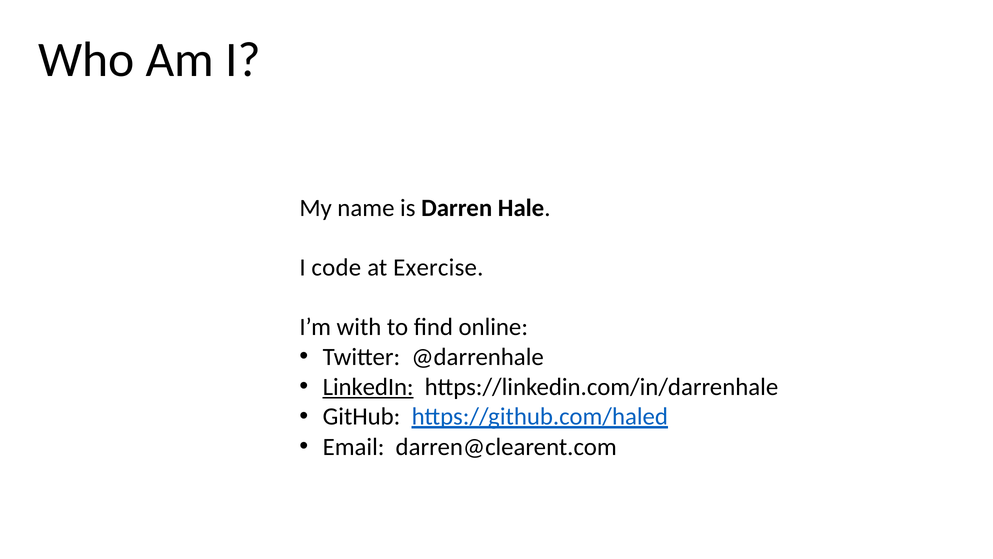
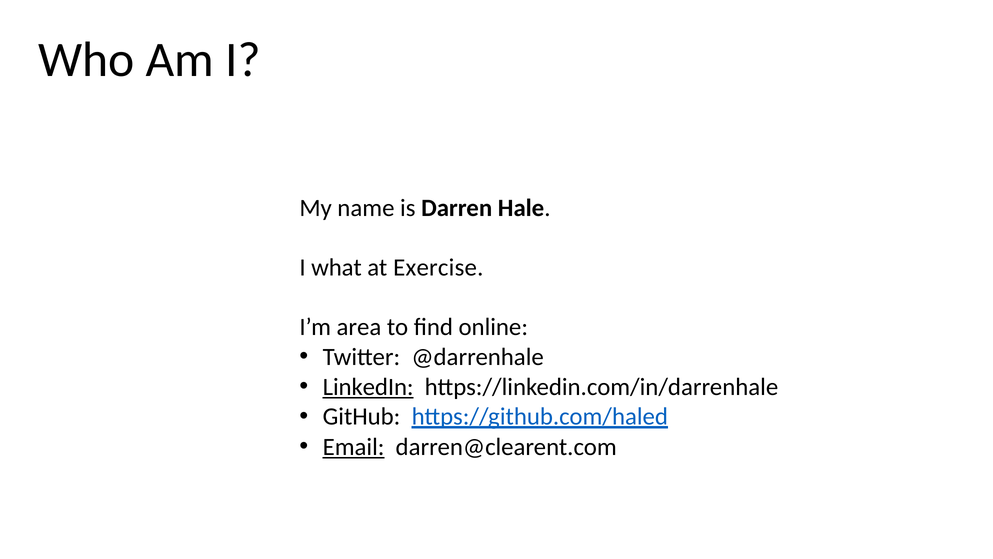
code: code -> what (336, 267)
with: with -> area (359, 327)
Email underline: none -> present (354, 447)
